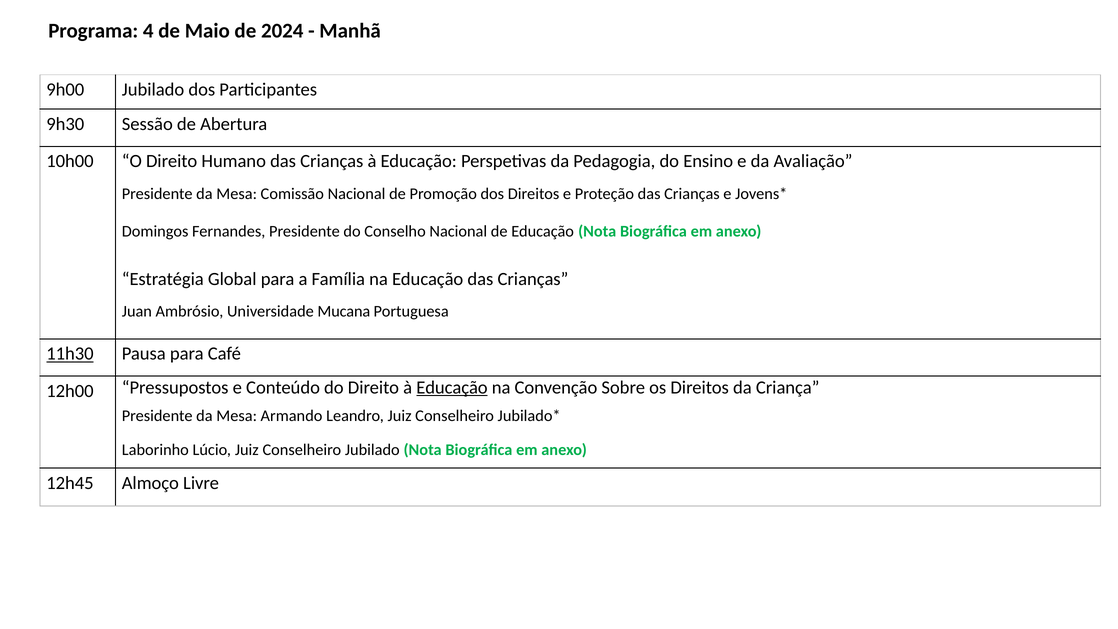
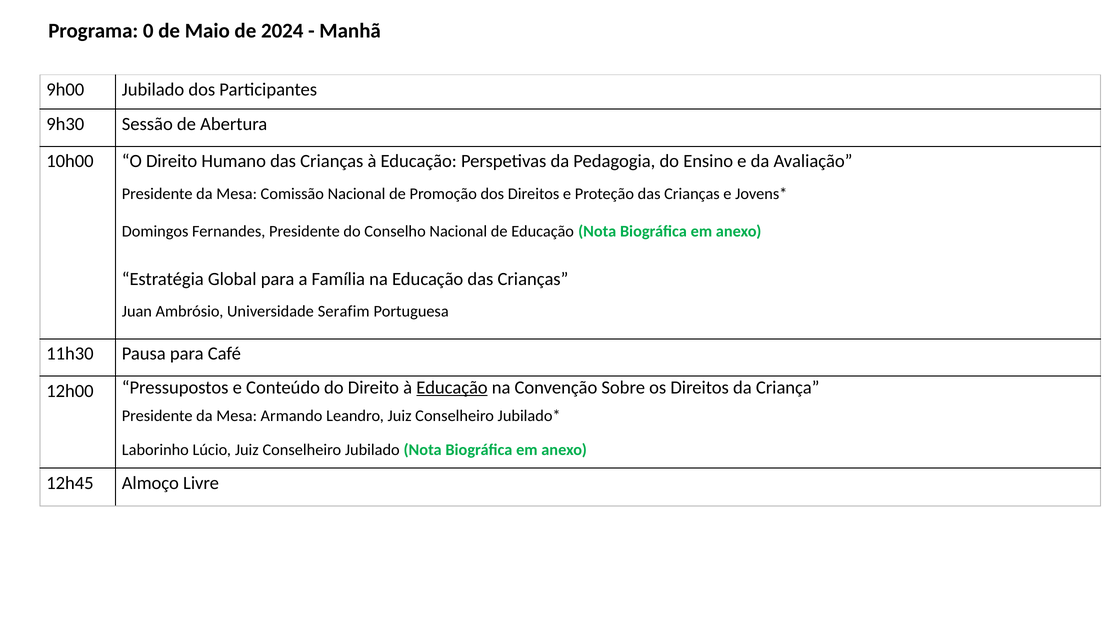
4: 4 -> 0 (148, 31)
Mucana: Mucana -> Serafim (344, 311)
11h30 underline: present -> none (70, 354)
